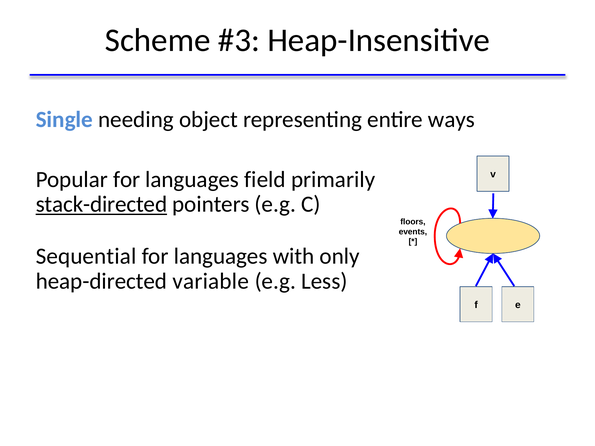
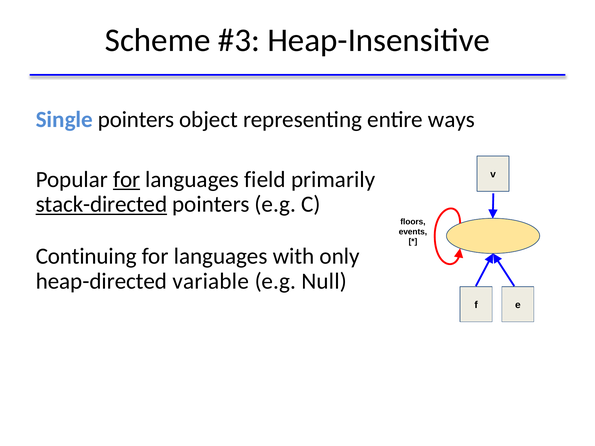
Single needing: needing -> pointers (136, 119)
for underline: none -> present (127, 179)
Sequential: Sequential -> Continuing (86, 256)
Less: Less -> Null (324, 281)
